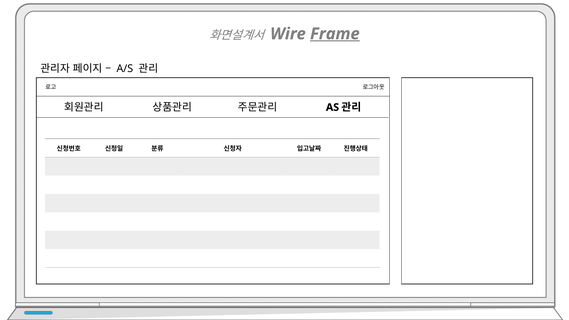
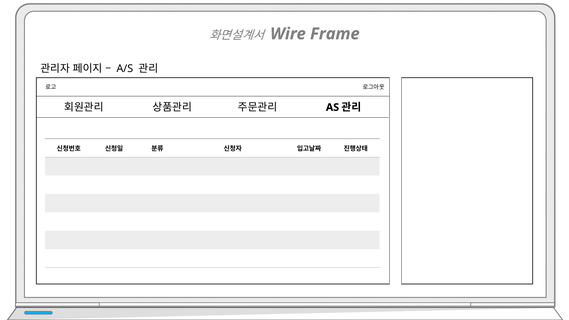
Frame underline: present -> none (335, 34)
